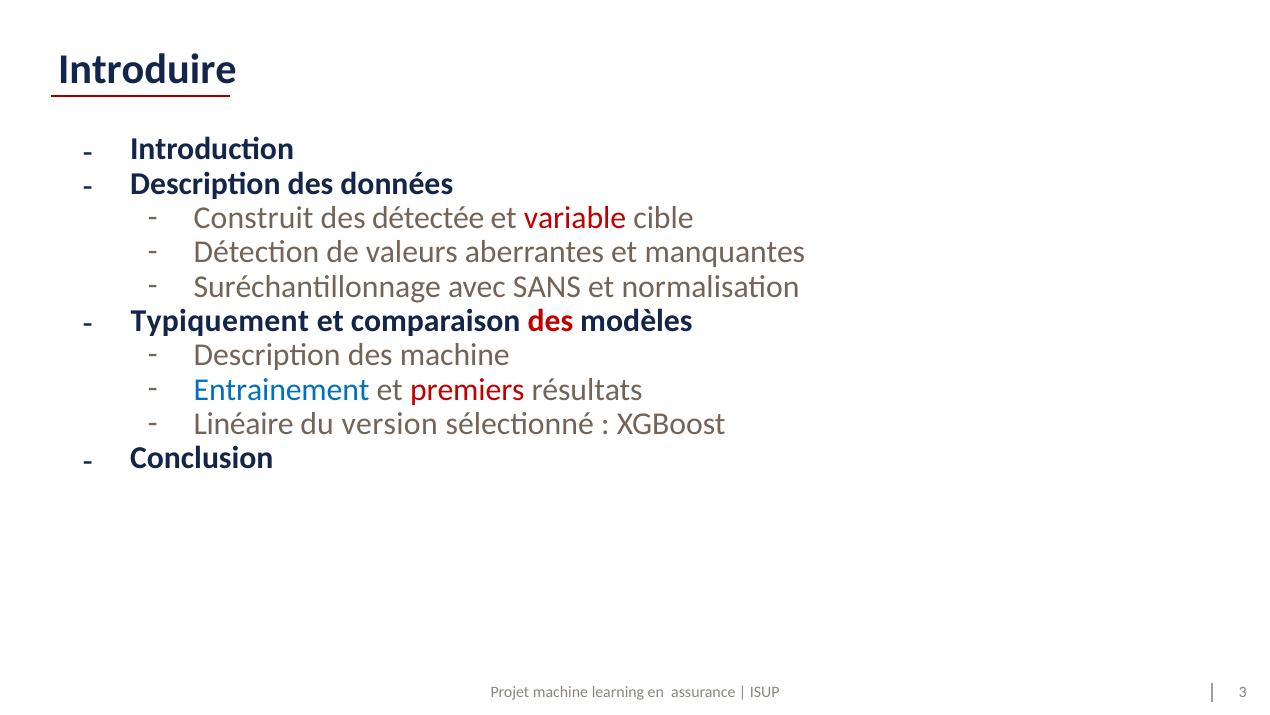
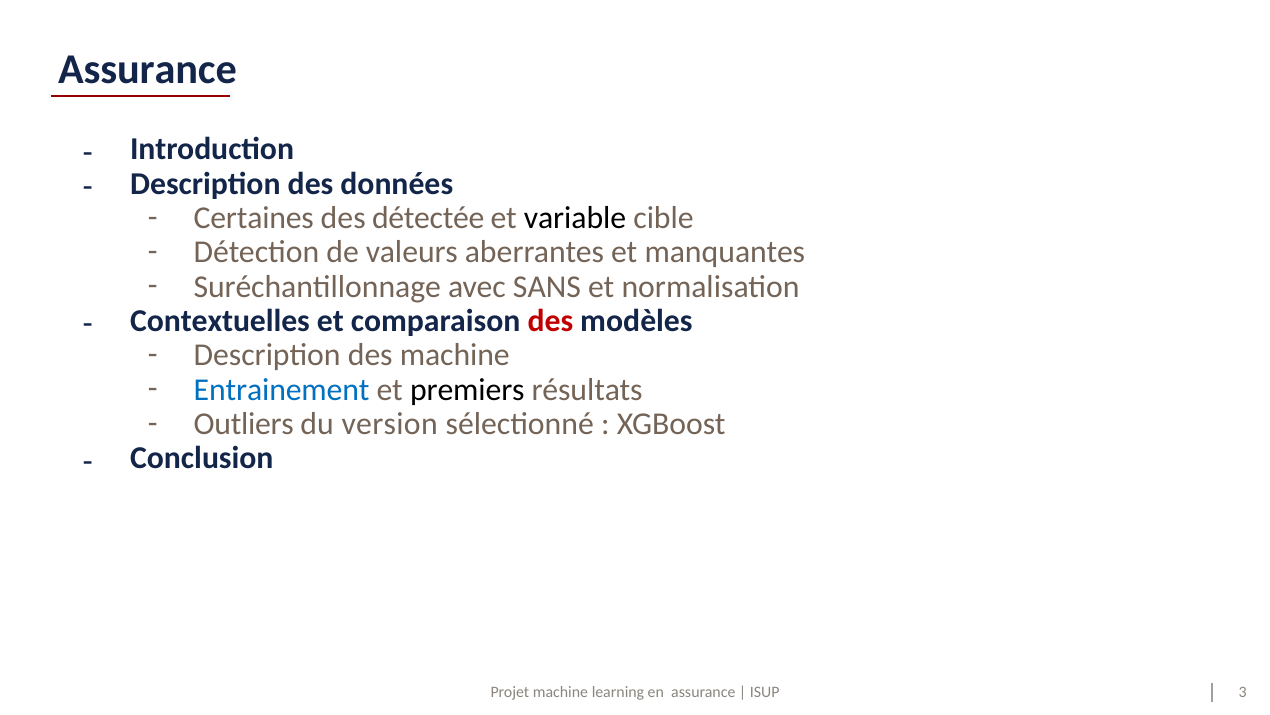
Introduire: Introduire -> Assurance (147, 69)
Construit: Construit -> Certaines (254, 218)
variable colour: red -> black (575, 218)
Typiquement: Typiquement -> Contextuelles (220, 321)
premiers colour: red -> black (467, 389)
Linéaire: Linéaire -> Outliers (244, 424)
